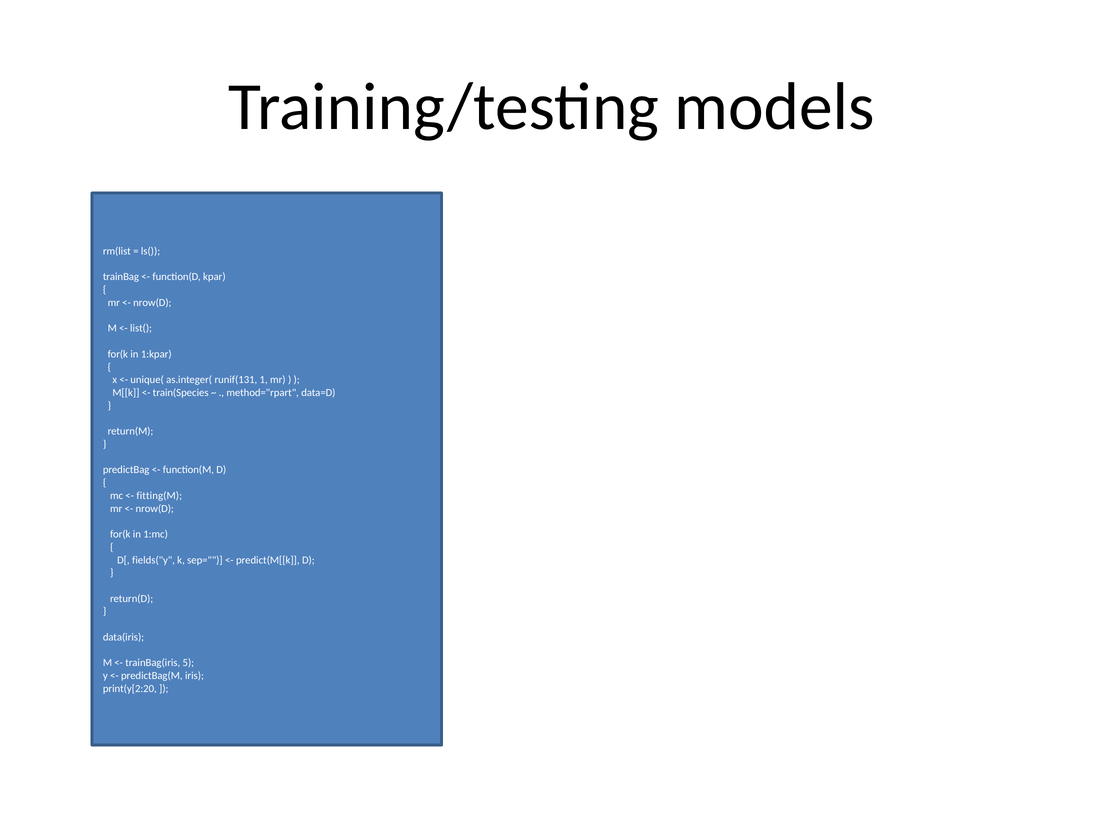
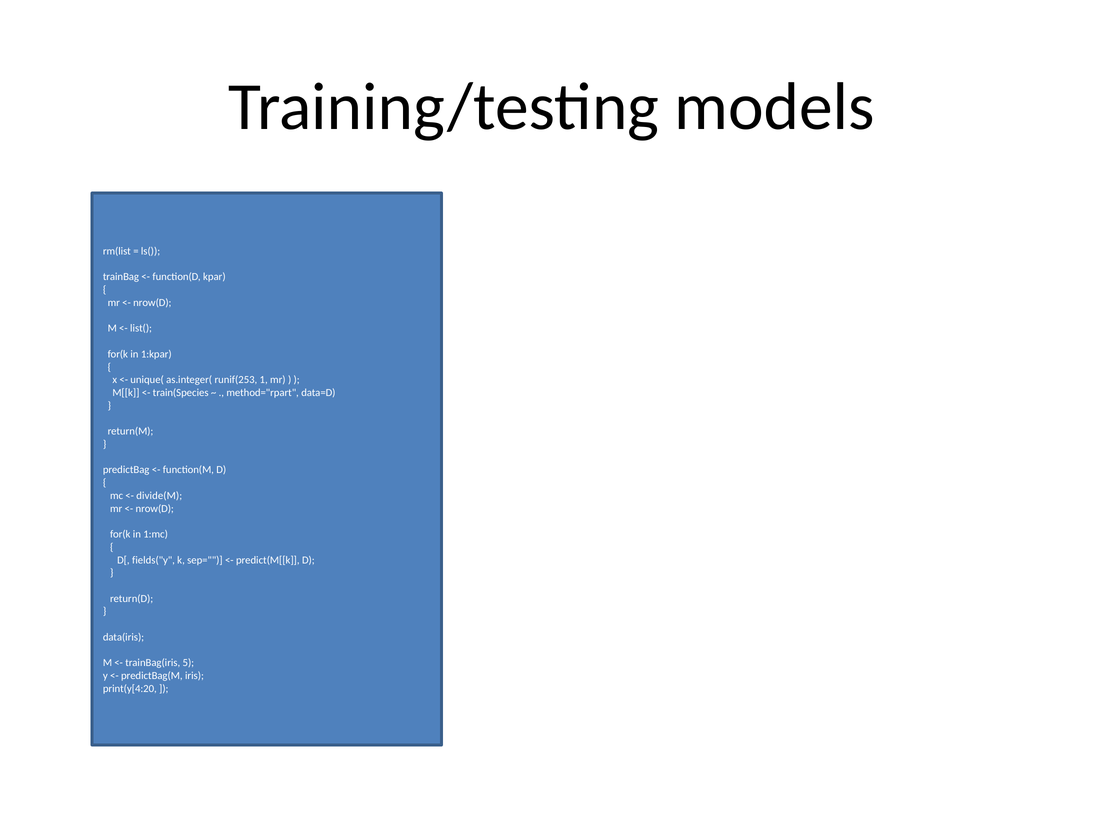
runif(131: runif(131 -> runif(253 (236, 380)
fitting(M: fitting(M -> divide(M (159, 496)
print(y[2:20: print(y[2:20 -> print(y[4:20 (130, 689)
